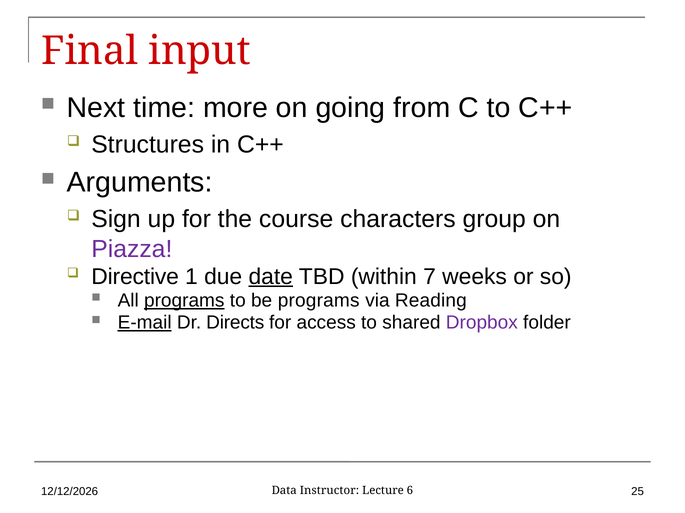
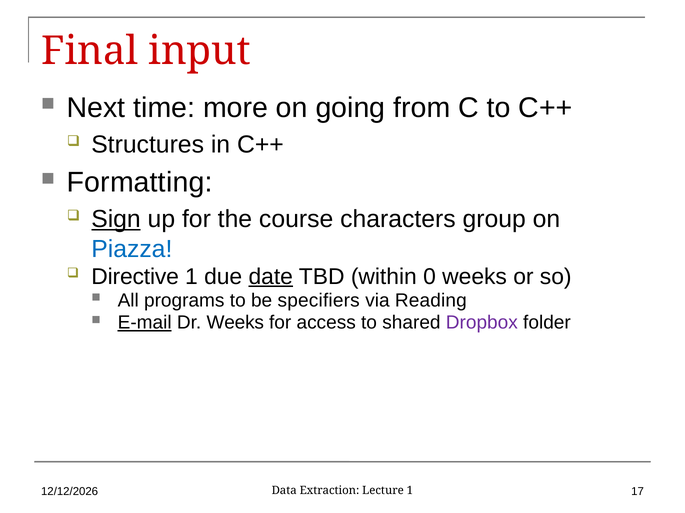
Arguments: Arguments -> Formatting (140, 183)
Sign underline: none -> present (116, 220)
Piazza colour: purple -> blue (132, 249)
7: 7 -> 0 (429, 277)
programs underline: present -> none (184, 301)
be programs: programs -> specifiers (319, 301)
Dr Directs: Directs -> Weeks (235, 323)
25: 25 -> 17 (638, 492)
Instructor: Instructor -> Extraction (329, 491)
Lecture 6: 6 -> 1 (410, 491)
